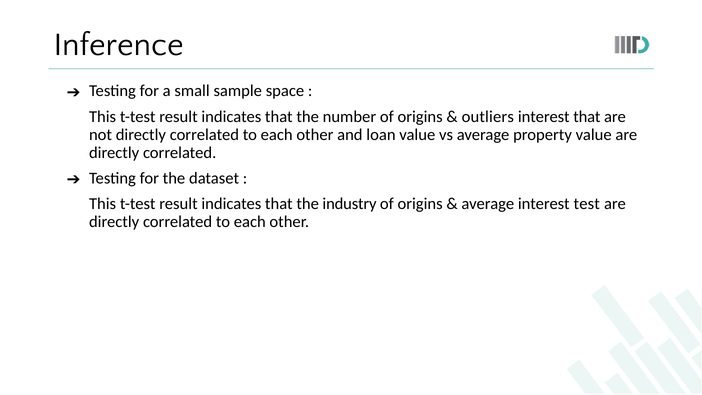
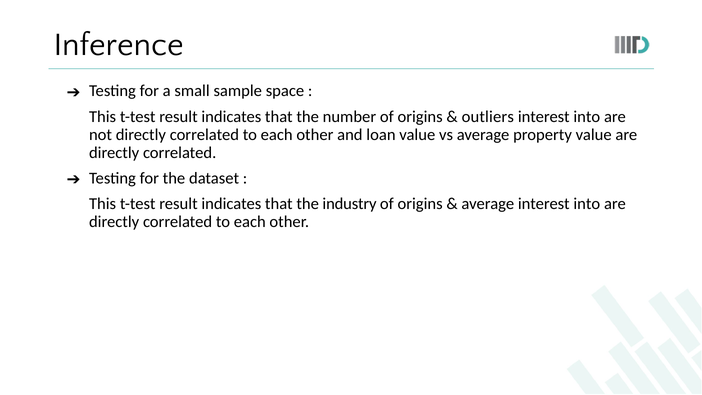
that: that -> into (587, 117)
average interest test: test -> into (587, 204)
